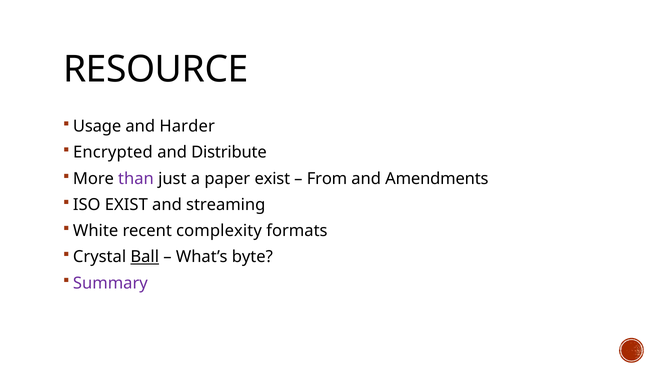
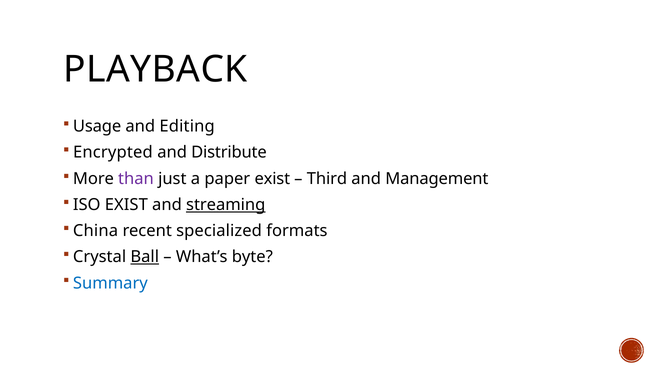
RESOURCE: RESOURCE -> PLAYBACK (155, 70)
Harder: Harder -> Editing (187, 127)
From: From -> Third (327, 179)
Amendments: Amendments -> Management (437, 179)
streaming underline: none -> present (226, 205)
White: White -> China (96, 231)
complexity: complexity -> specialized (219, 231)
Summary colour: purple -> blue (110, 283)
